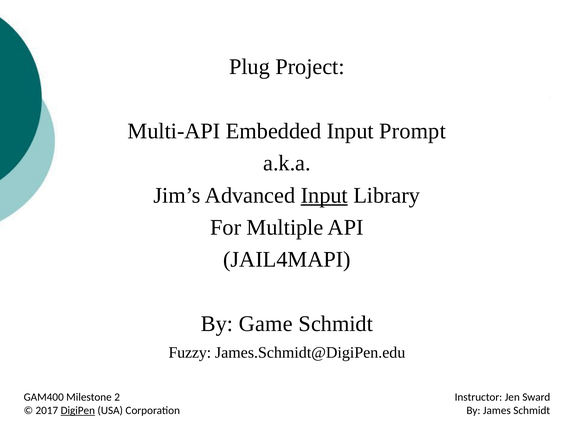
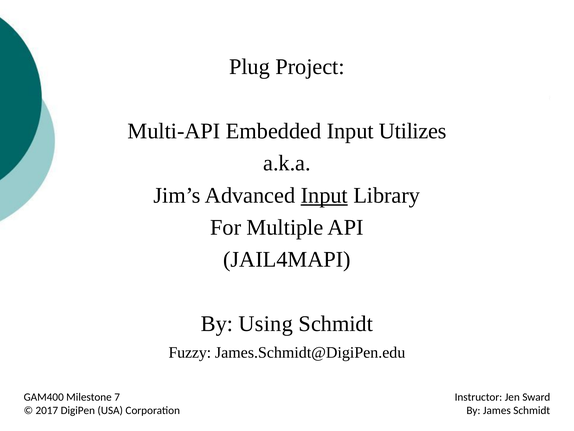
Prompt: Prompt -> Utilizes (413, 131)
Game: Game -> Using (266, 323)
2: 2 -> 7 (117, 397)
DigiPen underline: present -> none (78, 410)
